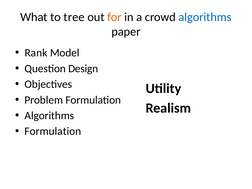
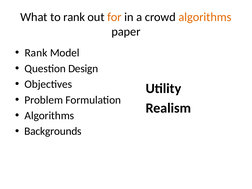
to tree: tree -> rank (74, 17)
algorithms colour: blue -> orange (205, 17)
Formulation: Formulation -> Backgrounds (53, 131)
